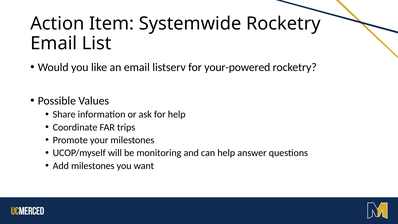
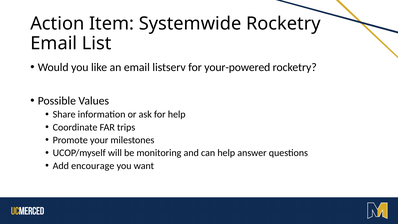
Add milestones: milestones -> encourage (93, 166)
